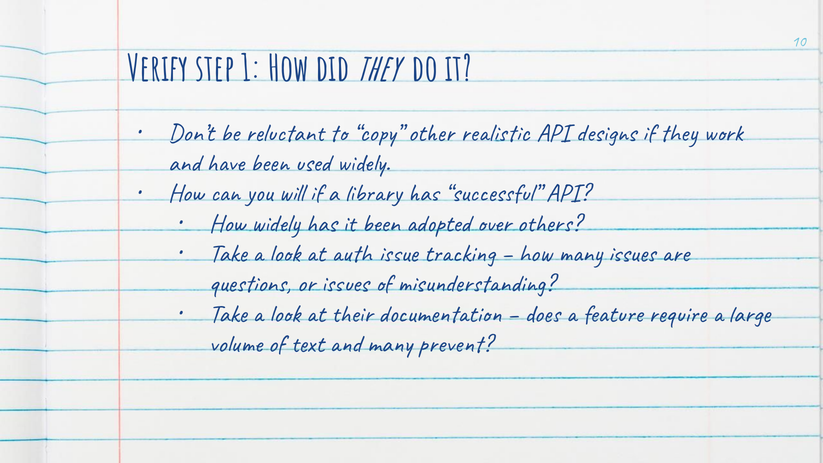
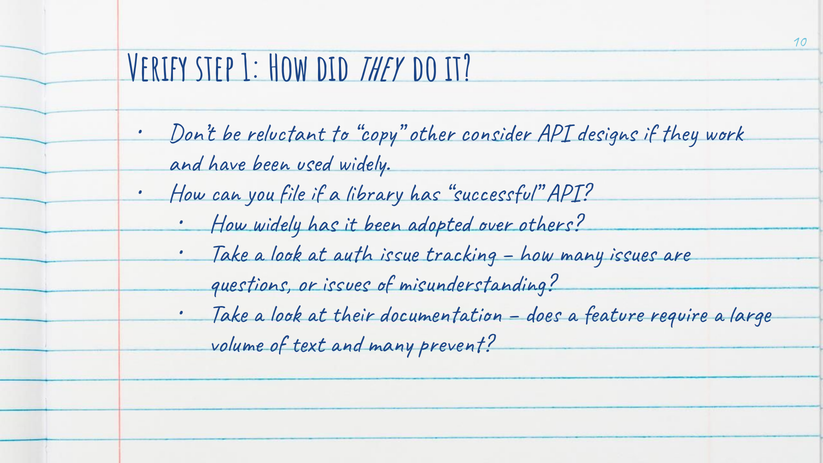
realistic: realistic -> consider (495, 133)
will: will -> file (291, 193)
